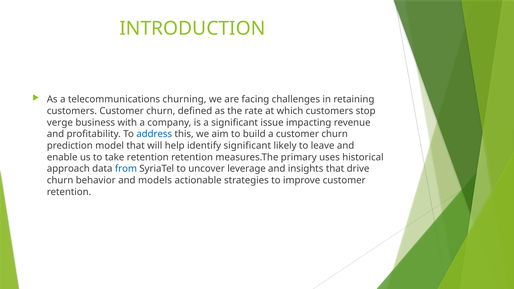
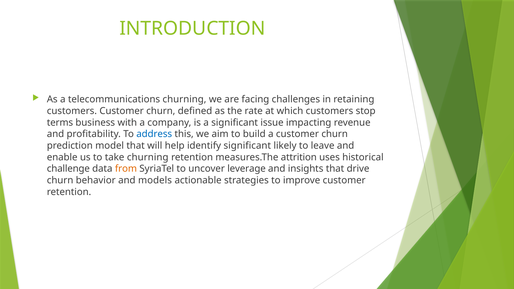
verge: verge -> terms (60, 123)
take retention: retention -> churning (148, 157)
primary: primary -> attrition (299, 157)
approach: approach -> challenge (68, 169)
from colour: blue -> orange (126, 169)
